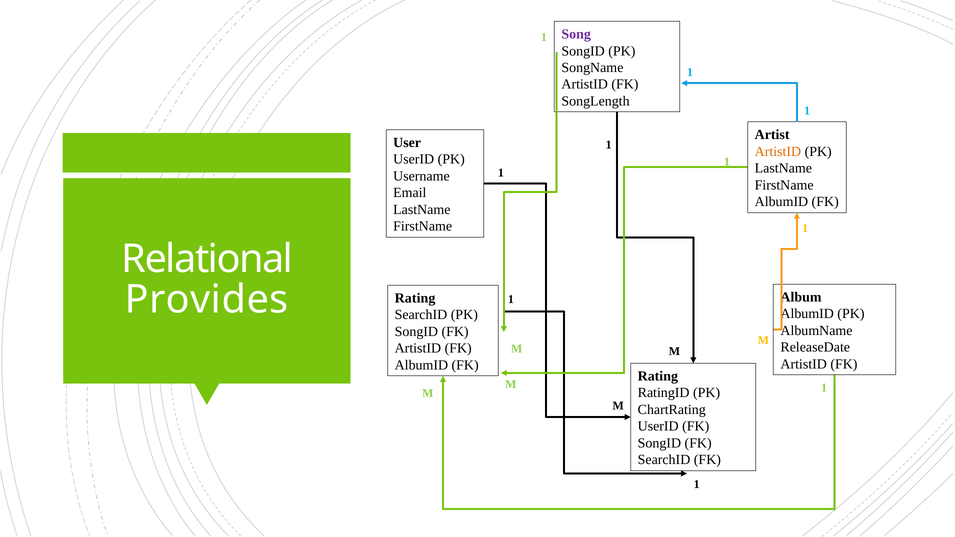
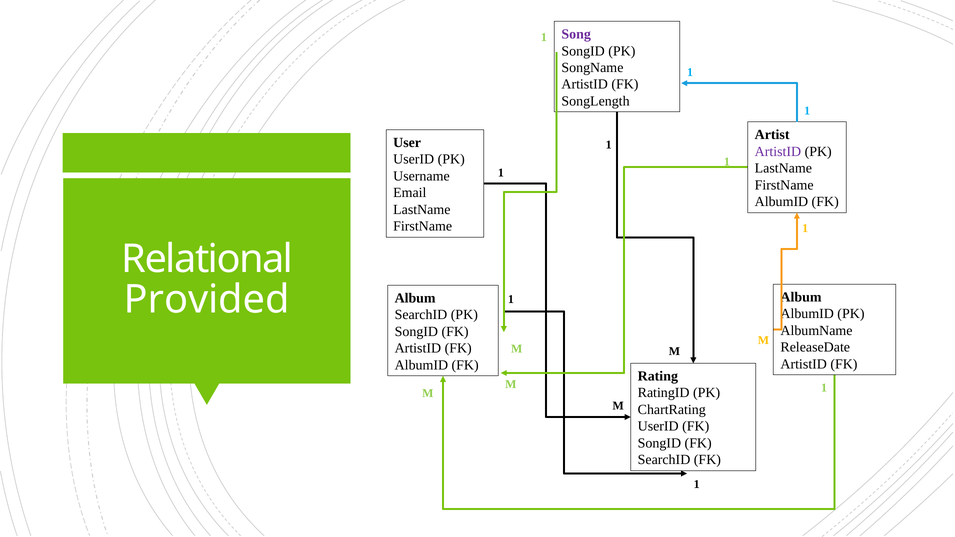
ArtistID colour: orange -> purple (778, 152)
Provides: Provides -> Provided (207, 300)
Rating: Rating -> Album (415, 298)
